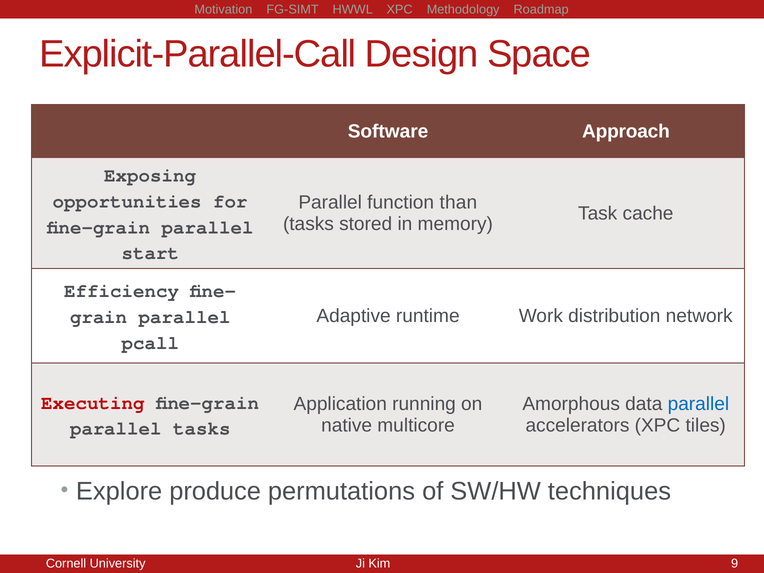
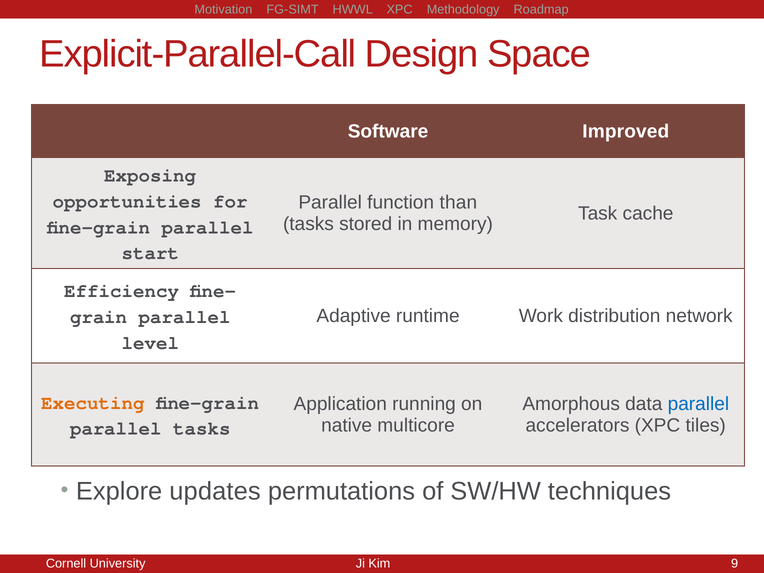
Approach: Approach -> Improved (626, 131)
pcall: pcall -> level (150, 343)
Executing colour: red -> orange (93, 403)
produce: produce -> updates (215, 491)
